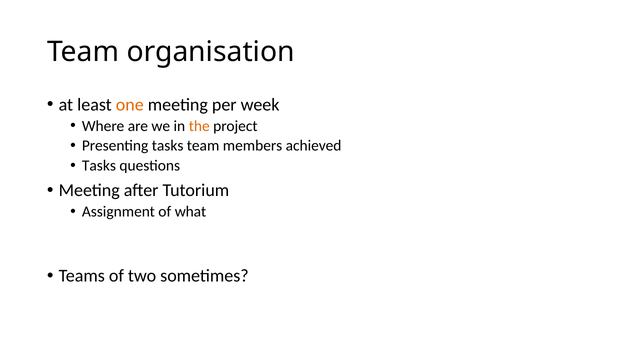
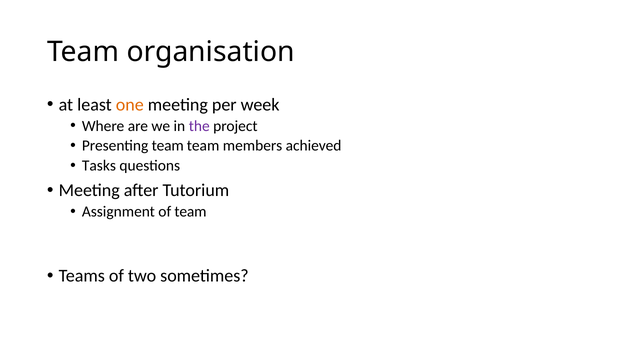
the colour: orange -> purple (199, 126)
Presenting tasks: tasks -> team (168, 146)
of what: what -> team (191, 211)
